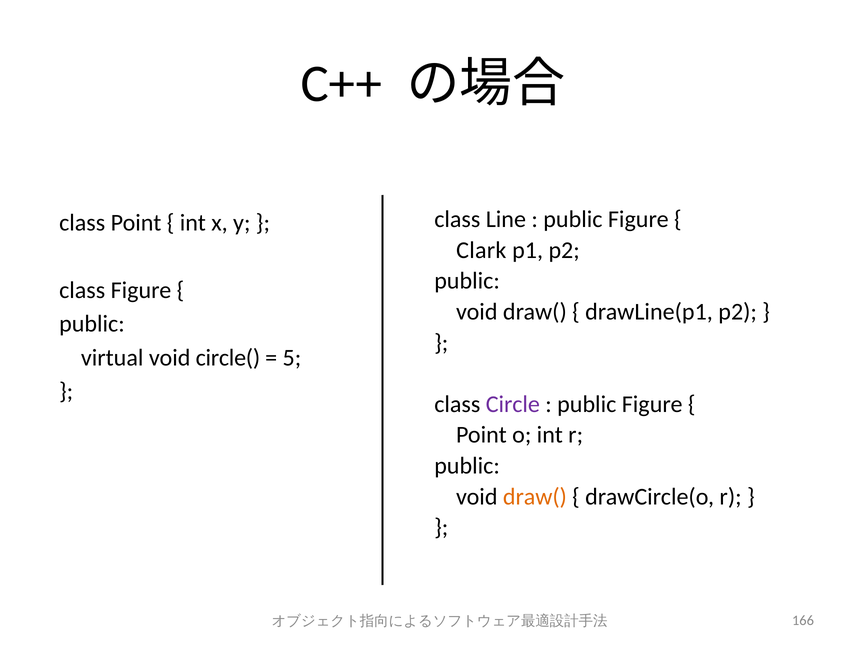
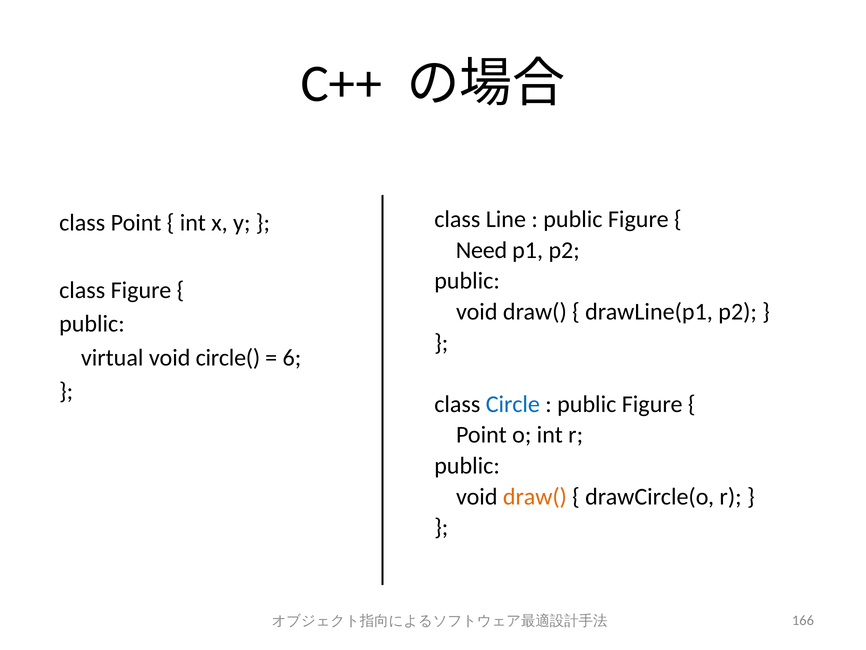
Clark: Clark -> Need (482, 250)
5: 5 -> 6 (292, 357)
Circle colour: purple -> blue (513, 404)
